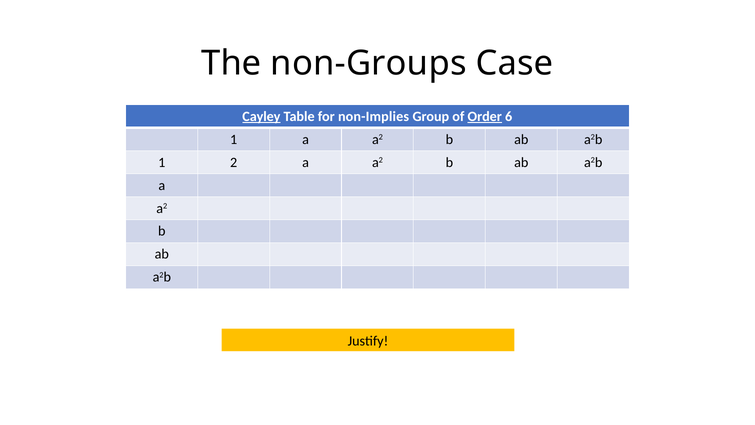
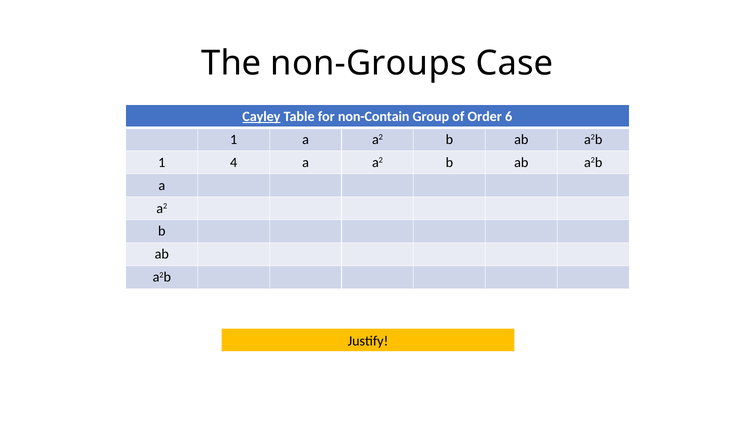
non-Implies: non-Implies -> non-Contain (374, 116)
Order underline: present -> none (485, 116)
2: 2 -> 4 (234, 162)
